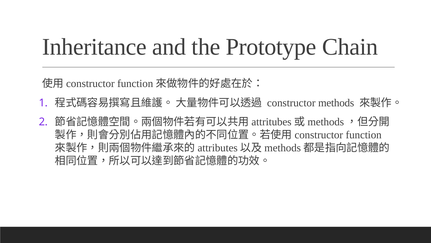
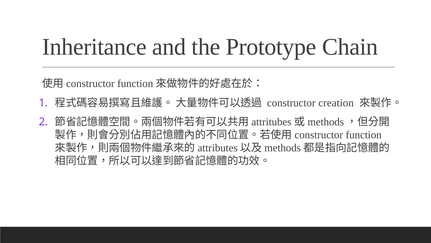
methods: methods -> creation (336, 103)
